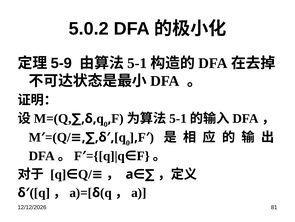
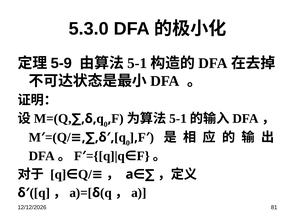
5.0.2: 5.0.2 -> 5.3.0 (89, 29)
